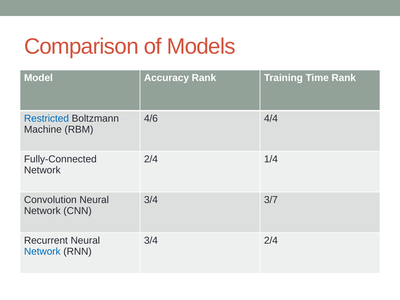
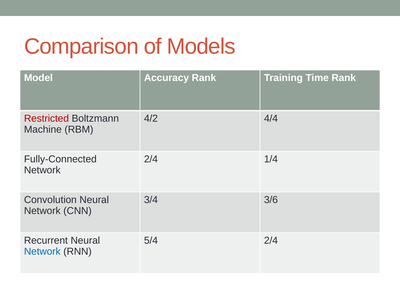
Restricted colour: blue -> red (46, 118)
4/6: 4/6 -> 4/2 (151, 118)
3/7: 3/7 -> 3/6 (271, 200)
3/4: 3/4 -> 5/4 (151, 240)
